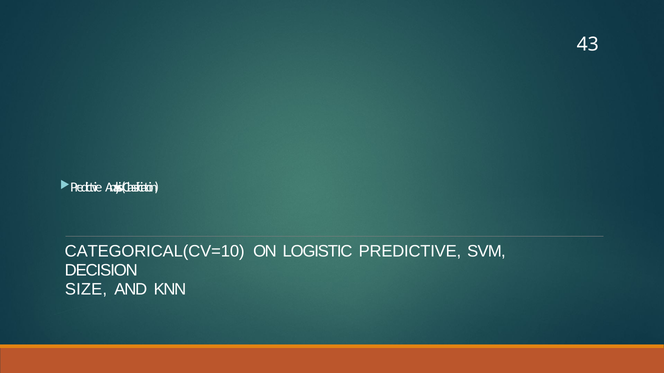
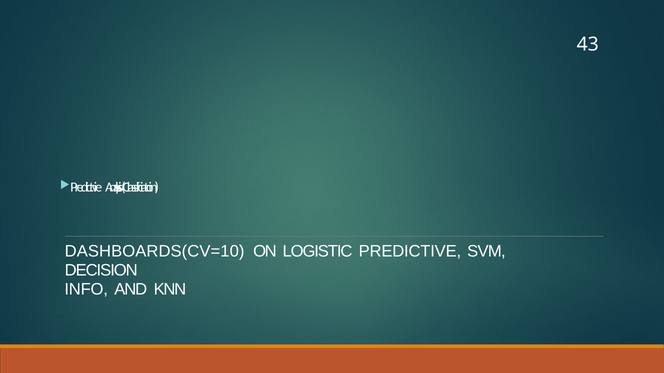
CATEGORICAL(CV=10: CATEGORICAL(CV=10 -> DASHBOARDS(CV=10 (155, 251)
SIZE: SIZE -> INFO (86, 289)
